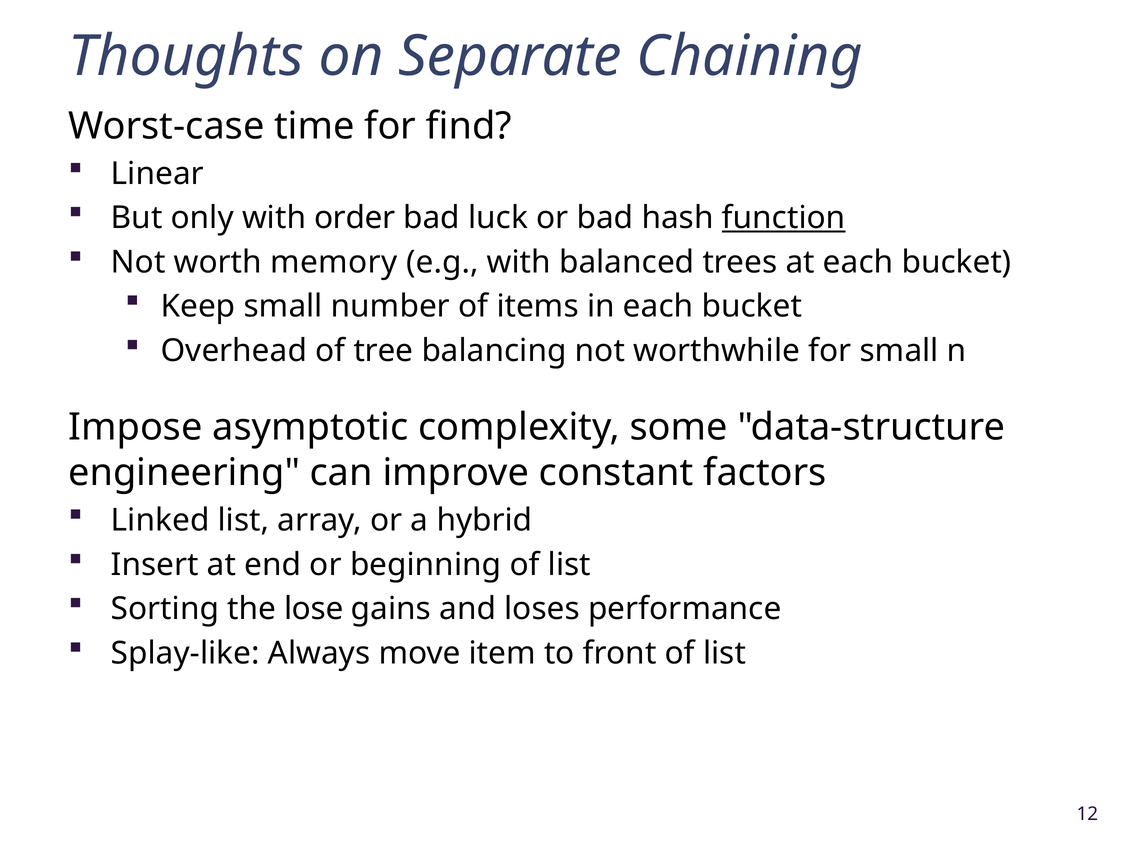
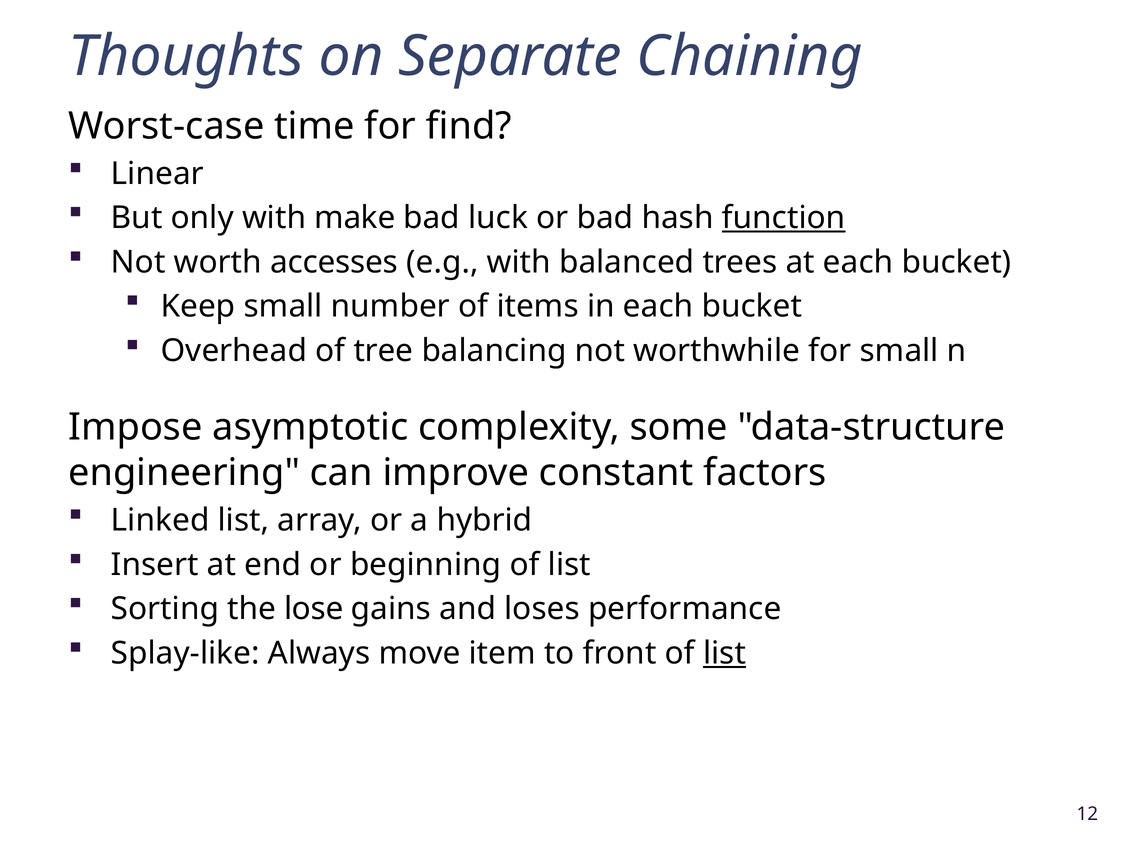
order: order -> make (355, 218)
memory: memory -> accesses (334, 262)
list underline: none -> present (724, 653)
